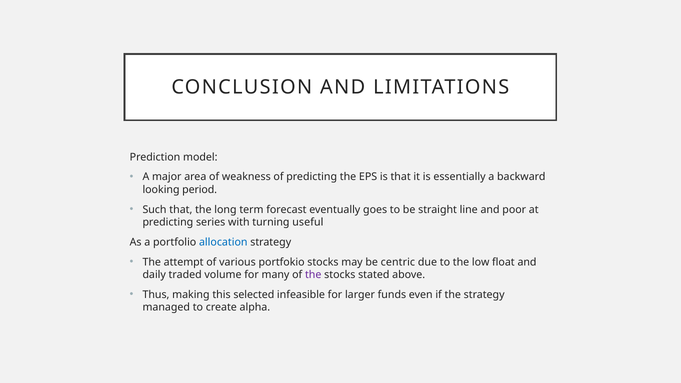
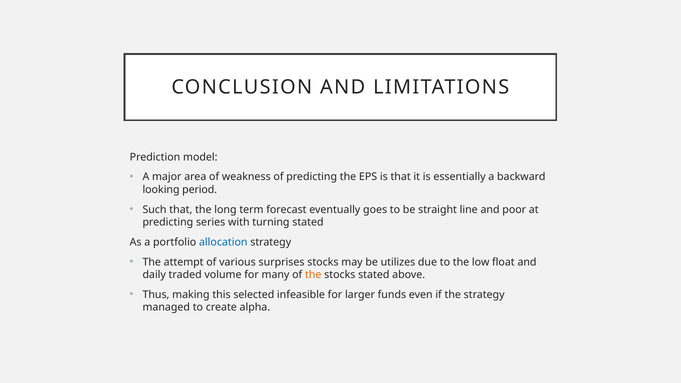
turning useful: useful -> stated (308, 222)
portfokio: portfokio -> surprises (282, 262)
centric: centric -> utilizes (398, 262)
the colour: purple -> orange (313, 275)
